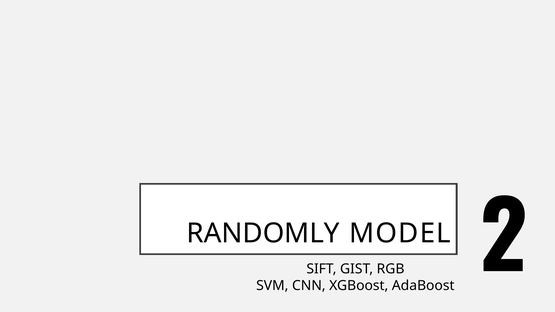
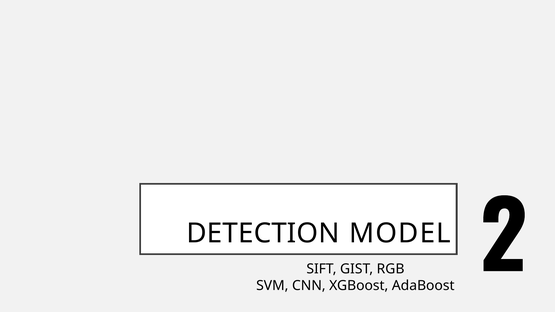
RANDOMLY: RANDOMLY -> DETECTION (263, 234)
